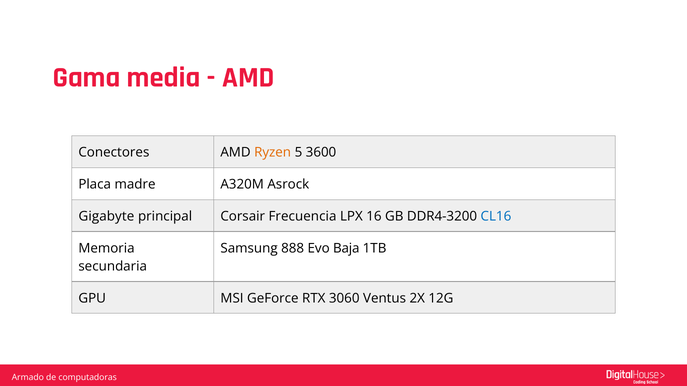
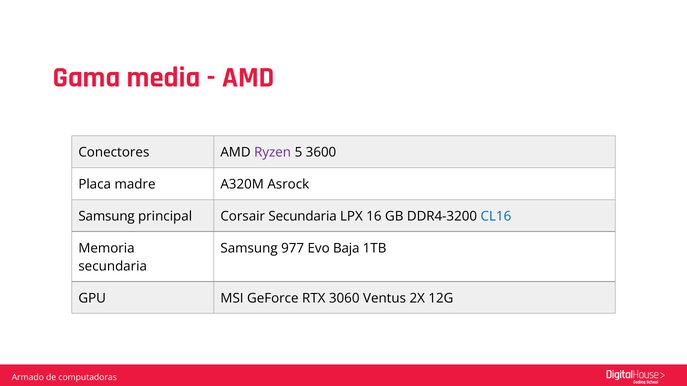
Ryzen colour: orange -> purple (273, 153)
Gigabyte: Gigabyte -> Samsung (107, 217)
Corsair Frecuencia: Frecuencia -> Secundaria (303, 217)
888: 888 -> 977 (293, 248)
